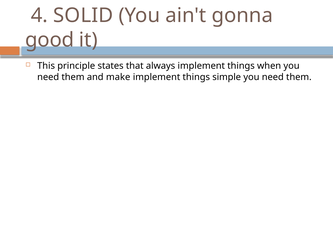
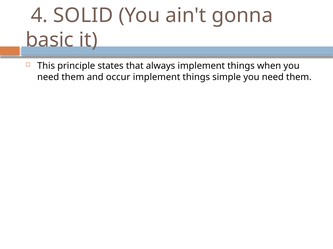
good: good -> basic (50, 40)
make: make -> occur (118, 77)
